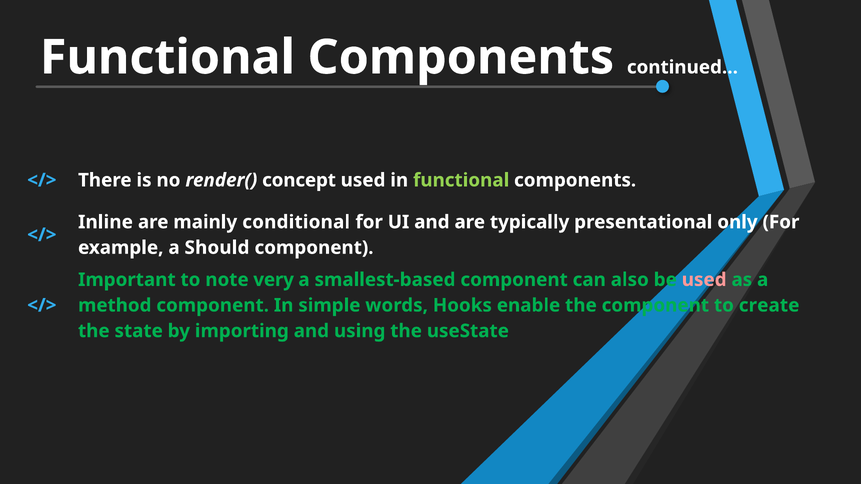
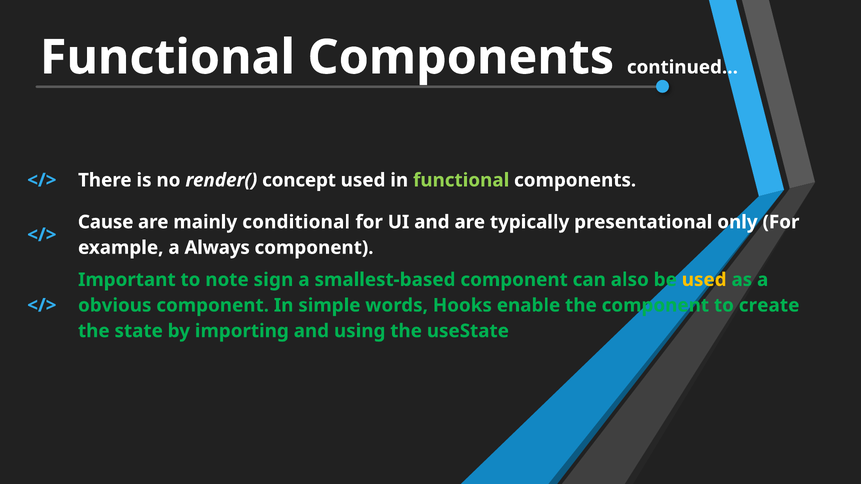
Inline: Inline -> Cause (106, 222)
Should: Should -> Always (217, 248)
very: very -> sign (273, 280)
used colour: pink -> yellow (704, 280)
method: method -> obvious (115, 306)
